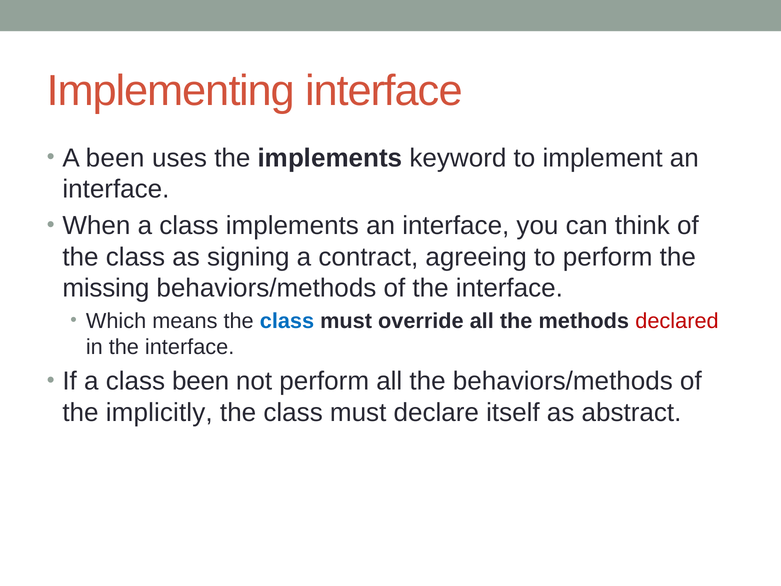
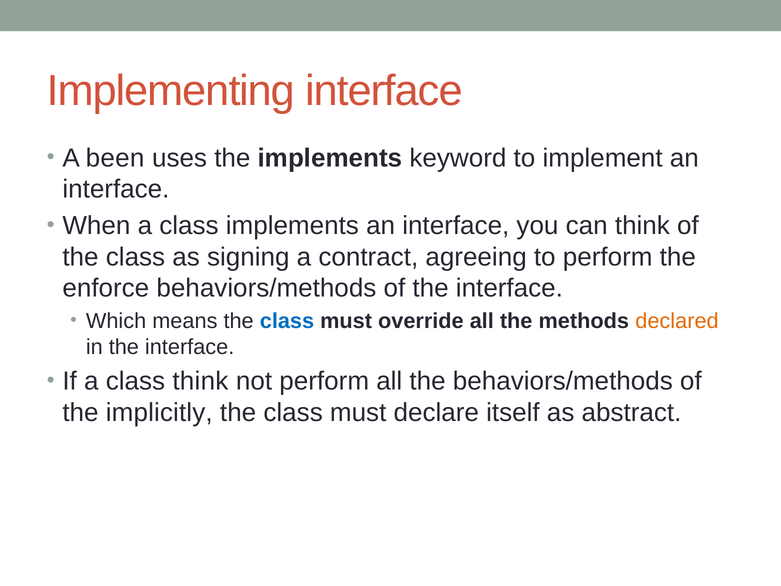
missing: missing -> enforce (106, 288)
declared colour: red -> orange (677, 321)
class been: been -> think (200, 381)
